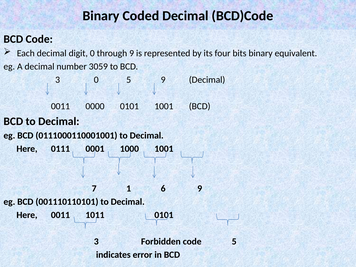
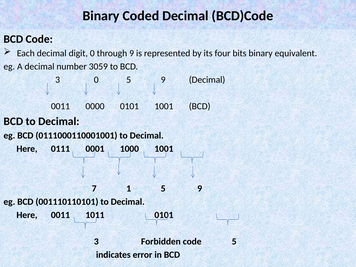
1 6: 6 -> 5 (163, 189)
